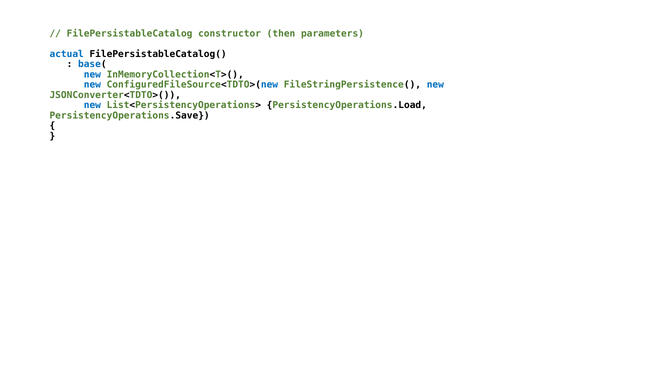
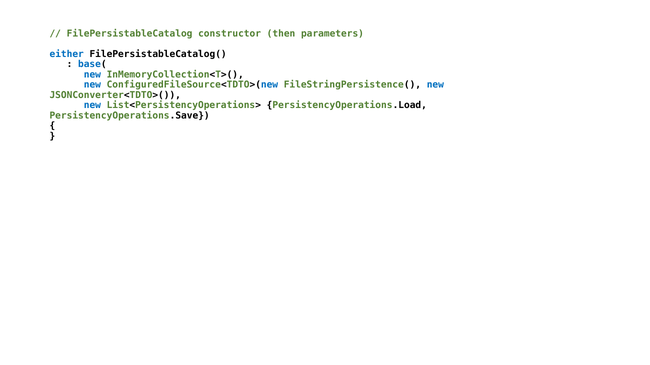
actual: actual -> either (67, 54)
